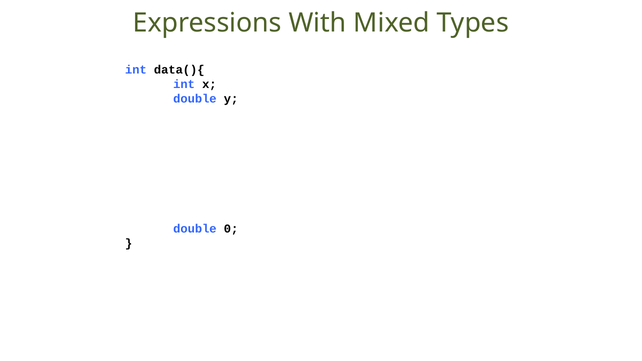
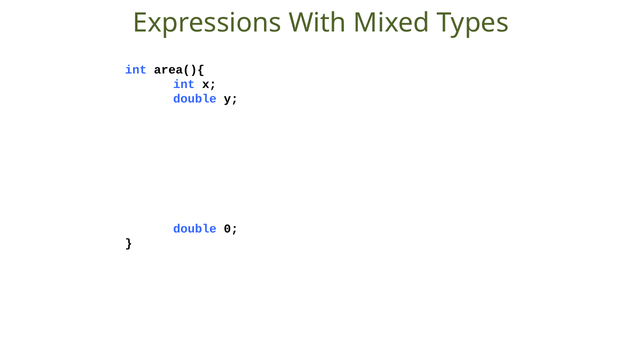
data(){: data(){ -> area(){ (179, 70)
